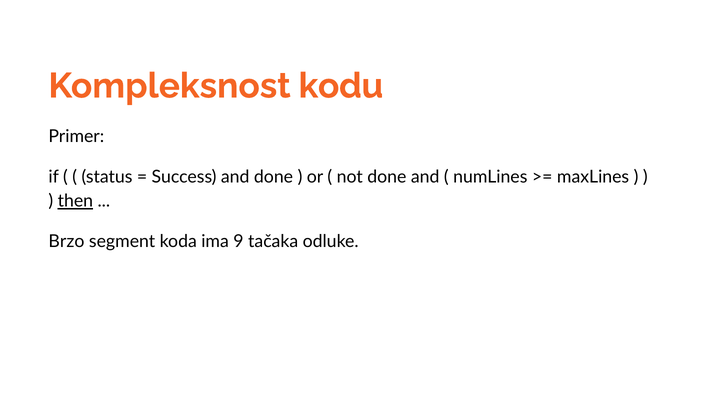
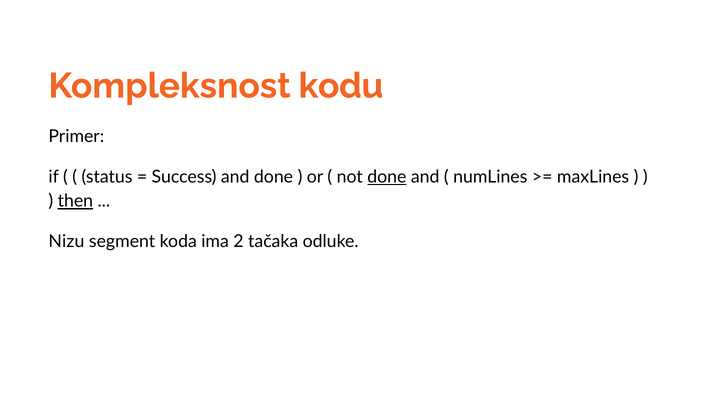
done underline: none -> present (387, 177)
Brzo: Brzo -> Nizu (66, 241)
9: 9 -> 2 (238, 241)
